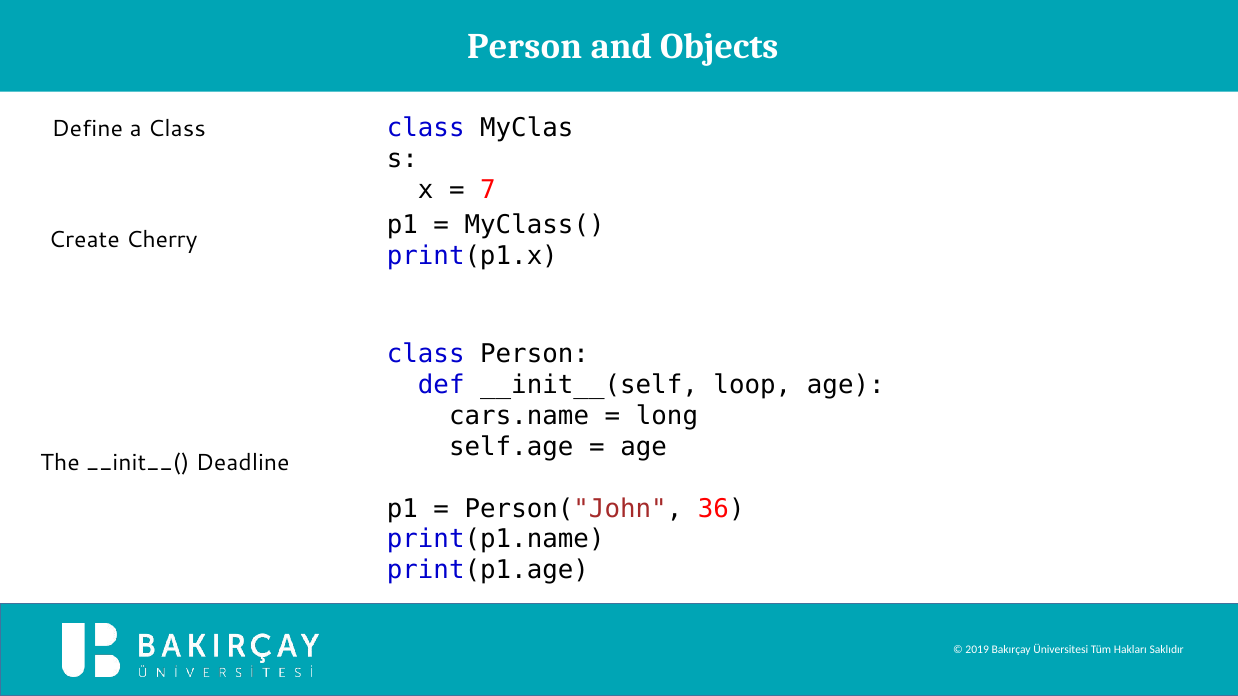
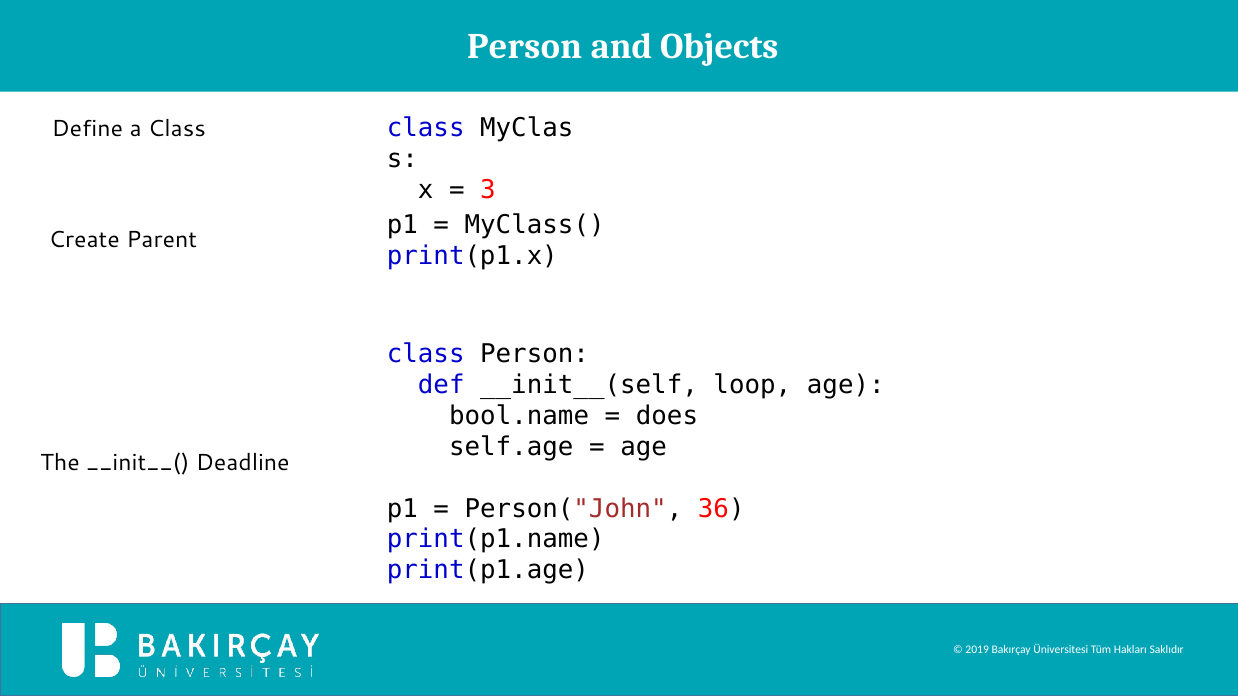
7: 7 -> 3 (488, 190)
Cherry: Cherry -> Parent (162, 240)
cars.name: cars.name -> bool.name (519, 416)
long: long -> does (667, 416)
